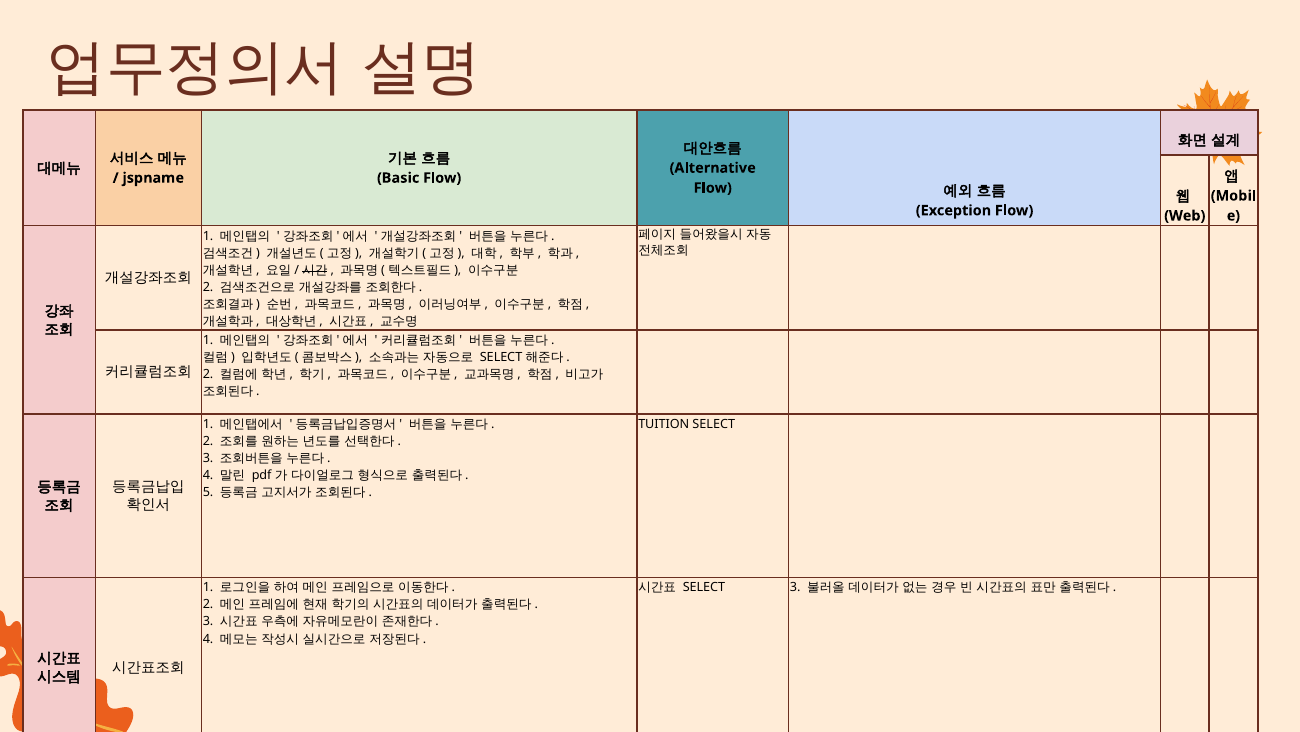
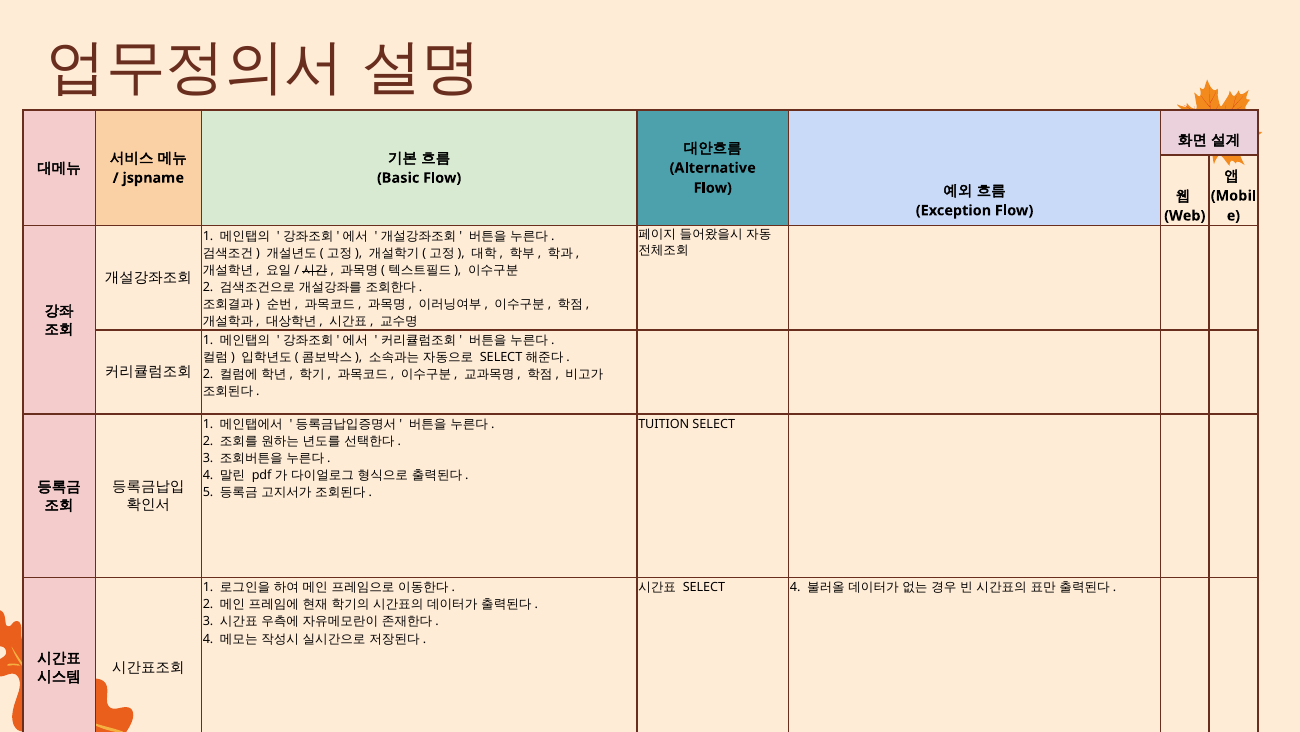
SELECT 3: 3 -> 4 (795, 587)
